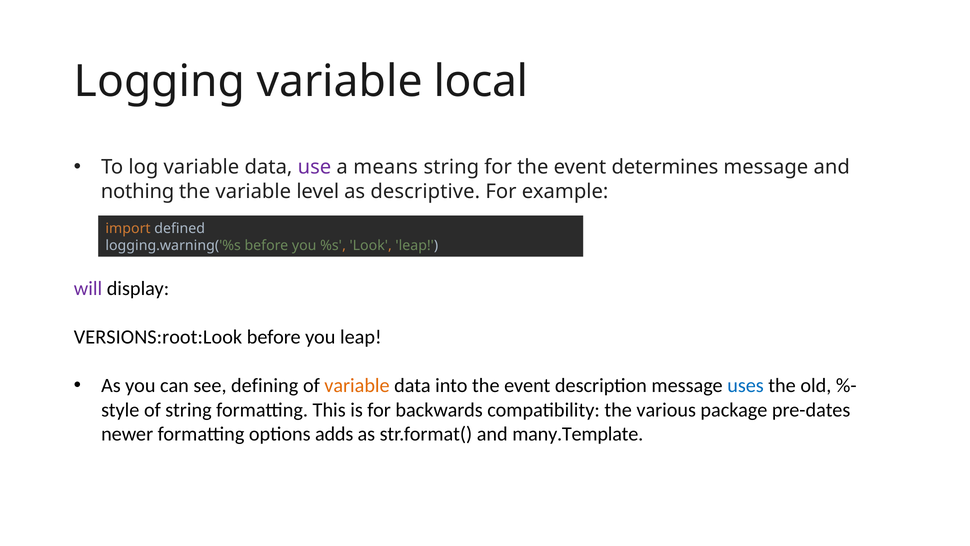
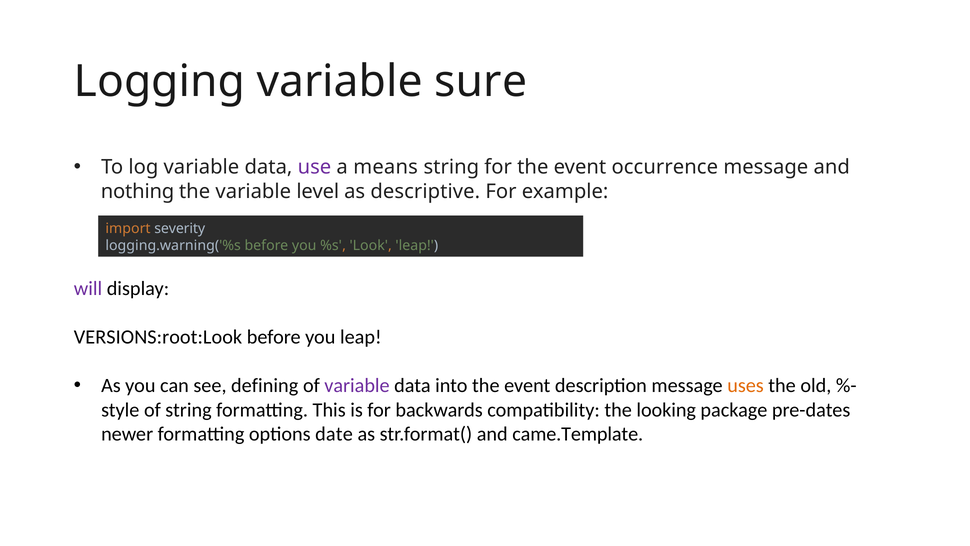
local: local -> sure (481, 82)
determines: determines -> occurrence (665, 167)
defined: defined -> severity (180, 228)
variable colour: orange -> purple (357, 385)
uses colour: blue -> orange (746, 385)
various: various -> looking (666, 410)
adds: adds -> date (334, 434)
many.Template: many.Template -> came.Template (578, 434)
